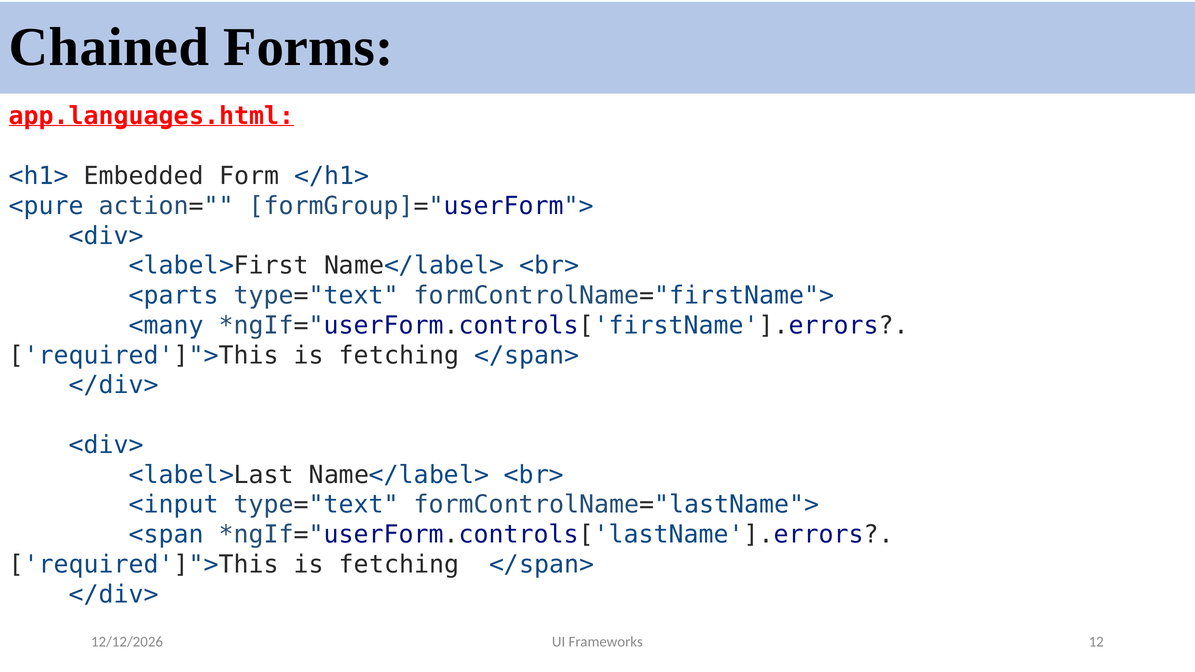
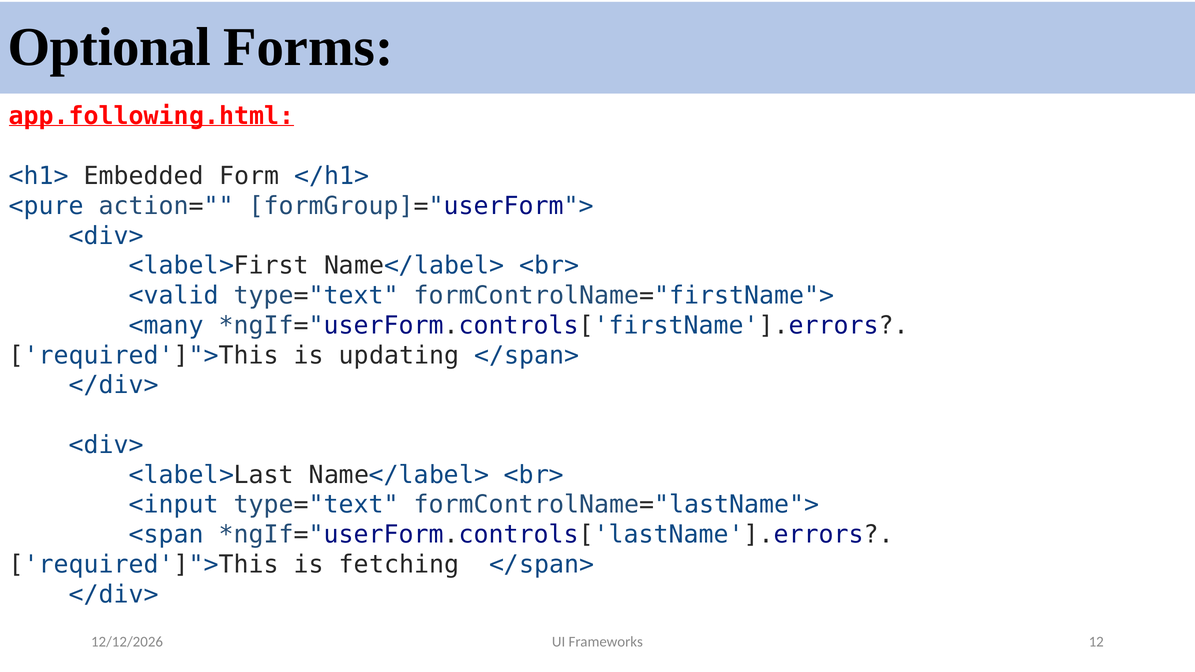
Chained: Chained -> Optional (109, 47)
app.languages.html: app.languages.html -> app.following.html (151, 116)
<parts: <parts -> <valid (174, 296)
fetching: fetching -> updating (399, 355)
